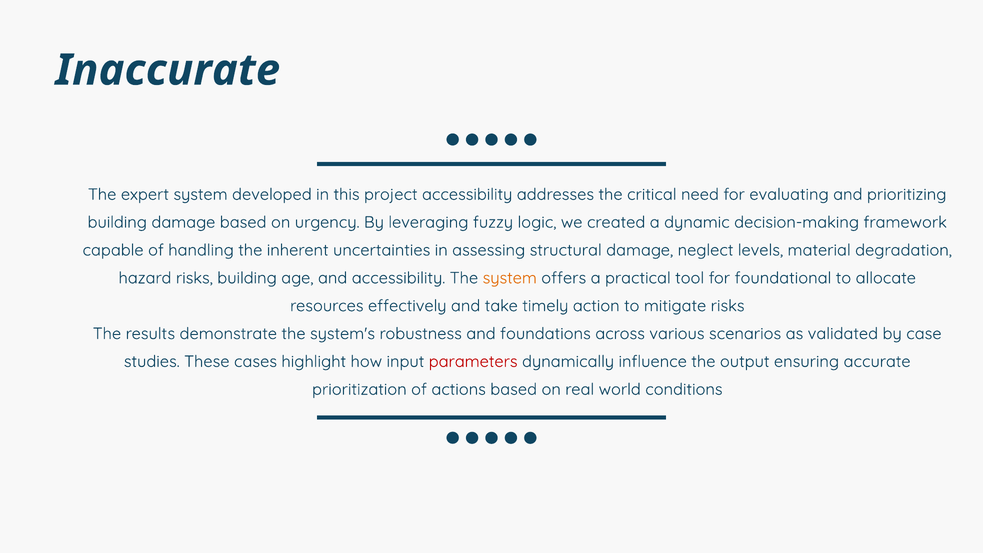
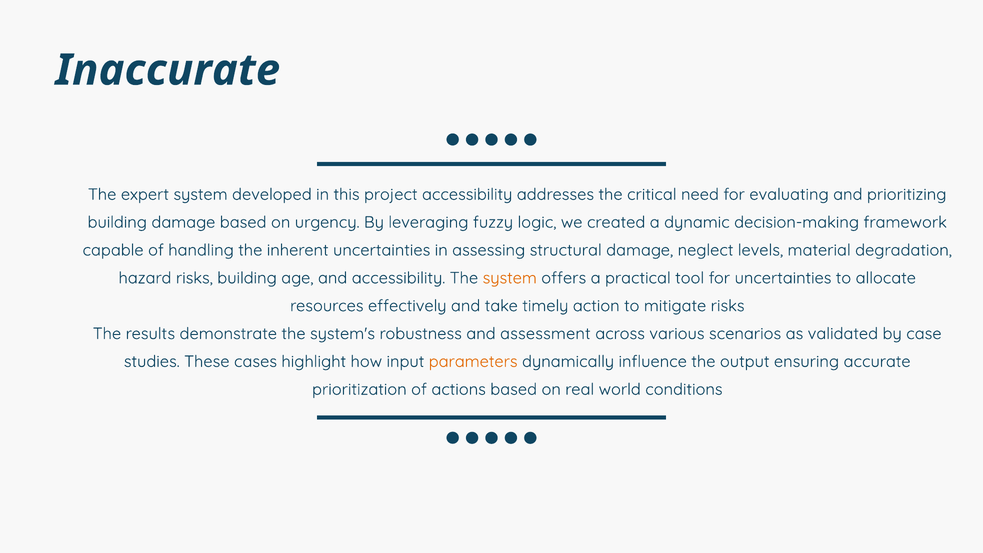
for foundational: foundational -> uncertainties (783, 278)
foundations: foundations -> assessment (545, 334)
parameters colour: red -> orange (473, 361)
